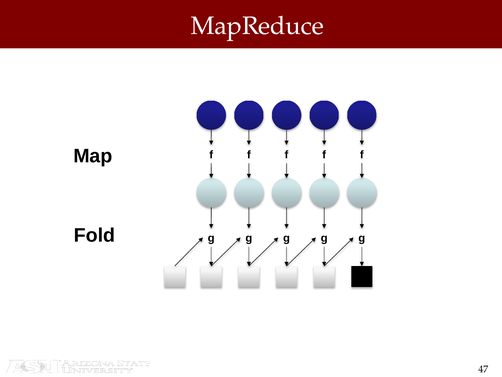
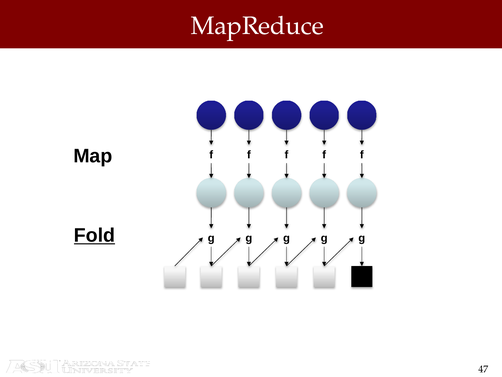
Fold underline: none -> present (94, 235)
